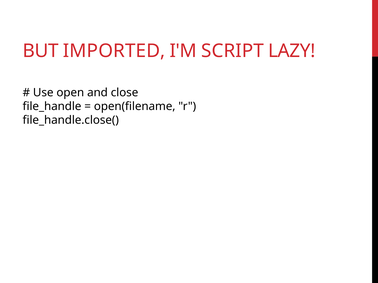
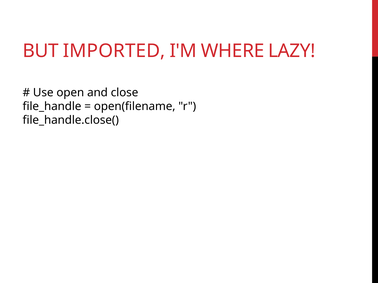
SCRIPT: SCRIPT -> WHERE (233, 51)
